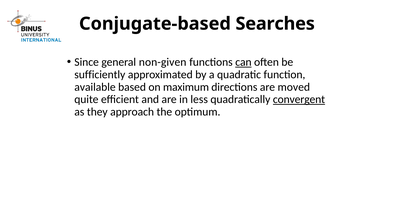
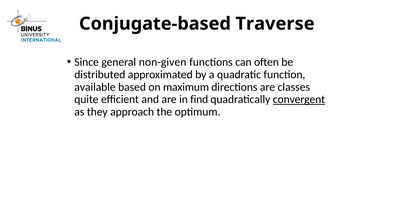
Searches: Searches -> Traverse (275, 24)
can underline: present -> none (243, 62)
sufficiently: sufficiently -> distributed (100, 74)
moved: moved -> classes (294, 87)
less: less -> find (199, 99)
